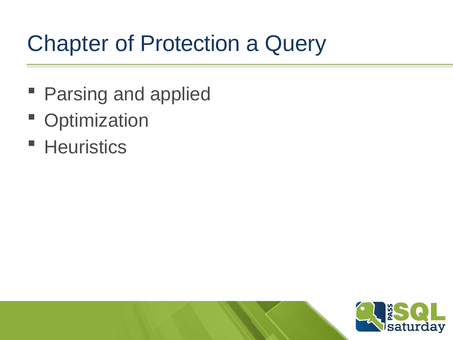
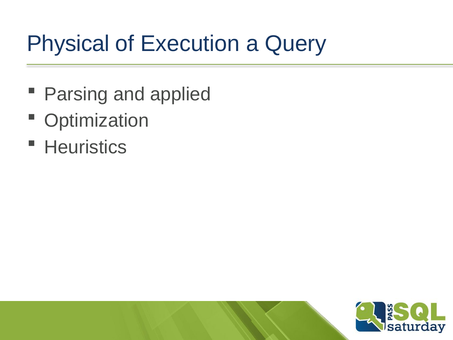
Chapter: Chapter -> Physical (68, 43)
Protection: Protection -> Execution (190, 43)
